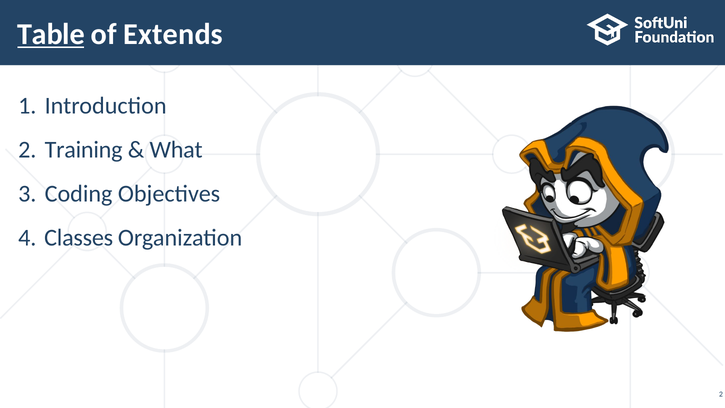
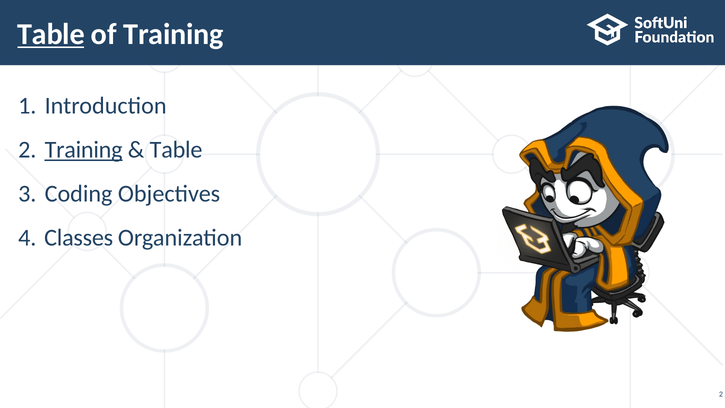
of Extends: Extends -> Training (173, 34)
Training underline: none -> present (84, 150)
What: What -> Table (176, 150)
